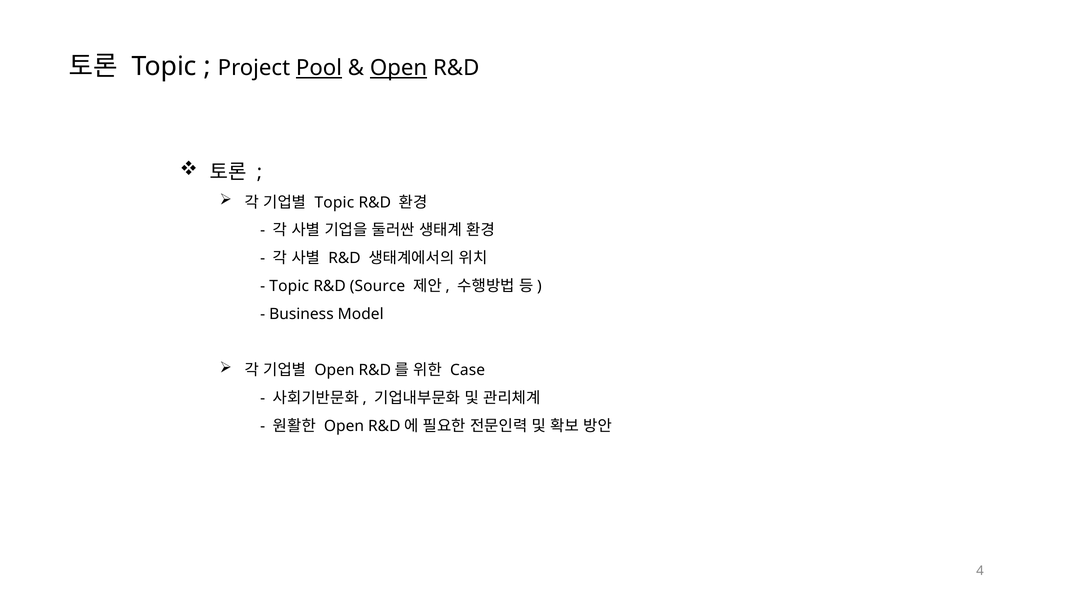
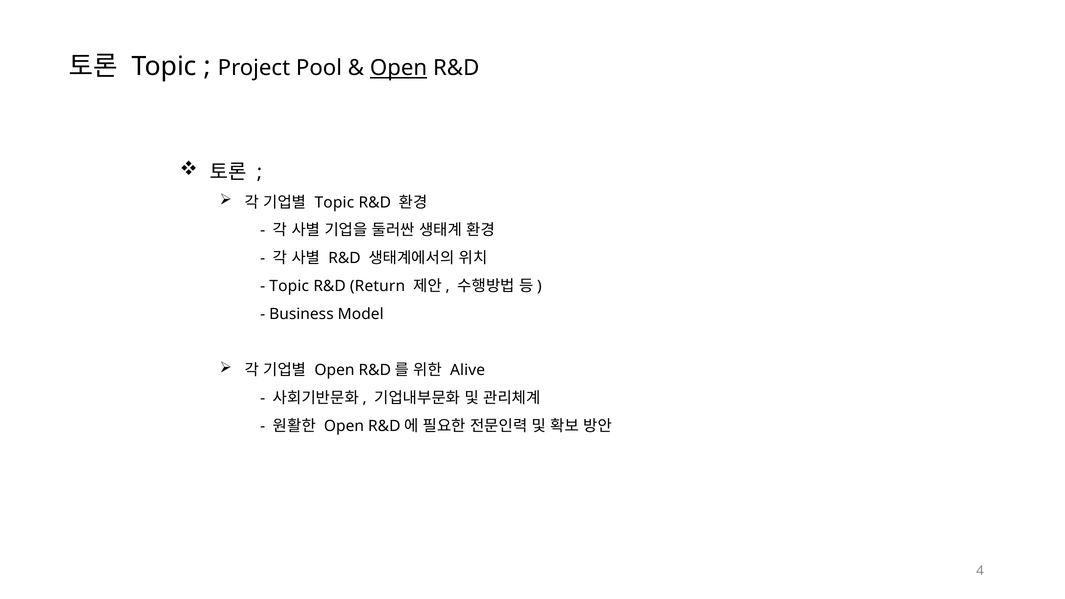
Pool underline: present -> none (319, 68)
Source: Source -> Return (378, 286)
Case: Case -> Alive (468, 370)
